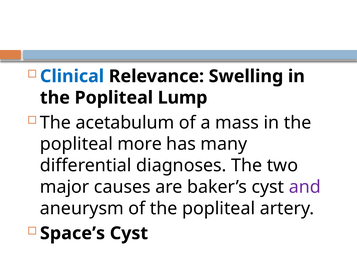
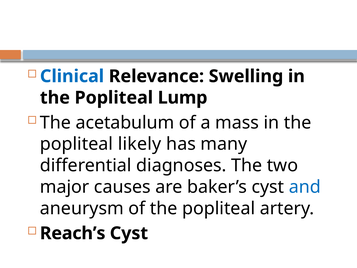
more: more -> likely (140, 144)
and colour: purple -> blue (305, 187)
Space’s: Space’s -> Reach’s (73, 233)
